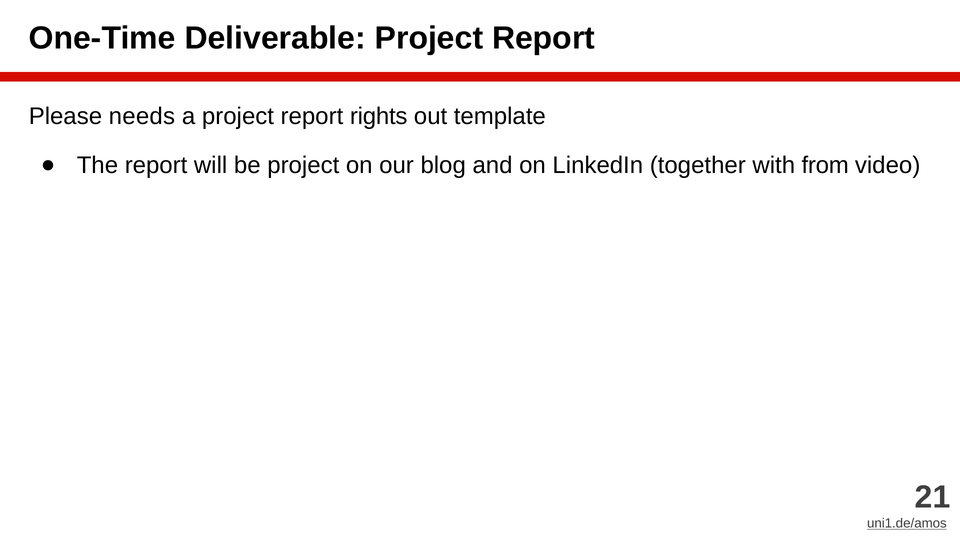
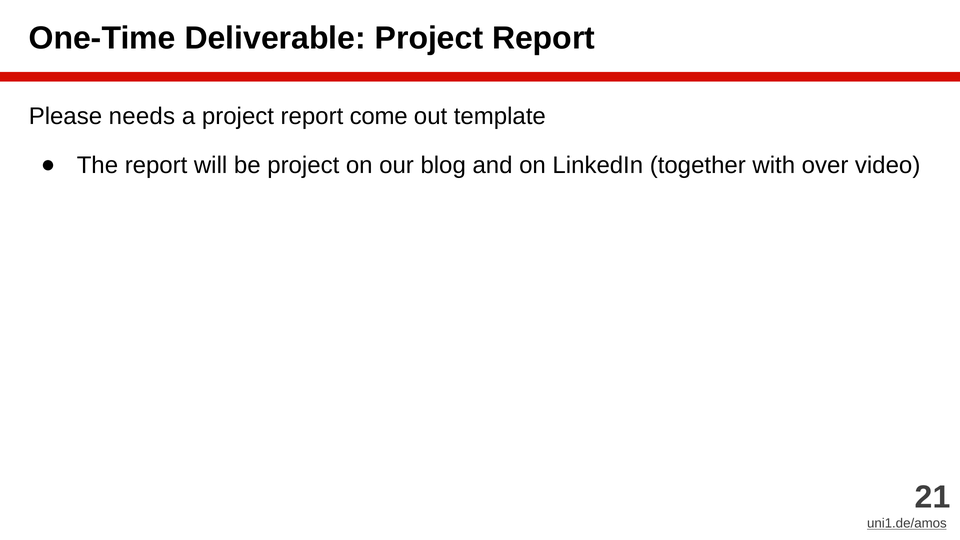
rights: rights -> come (379, 116)
from: from -> over (825, 165)
